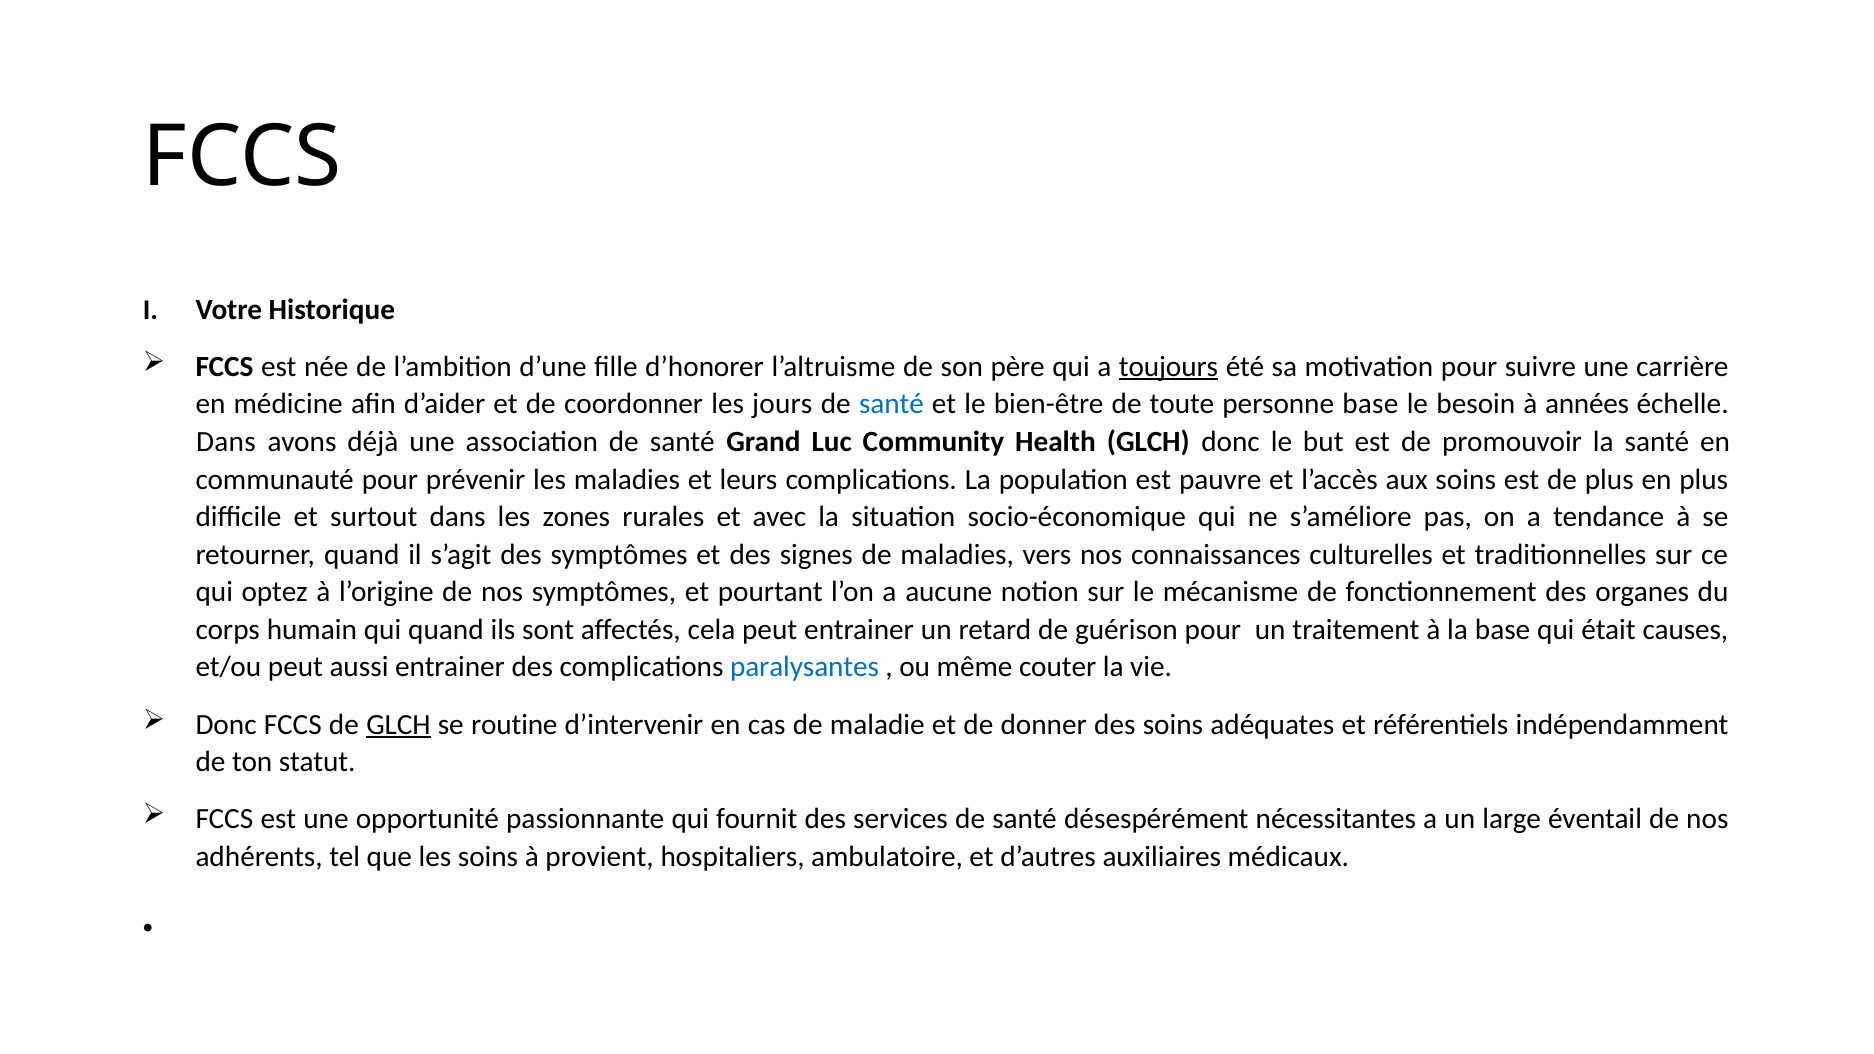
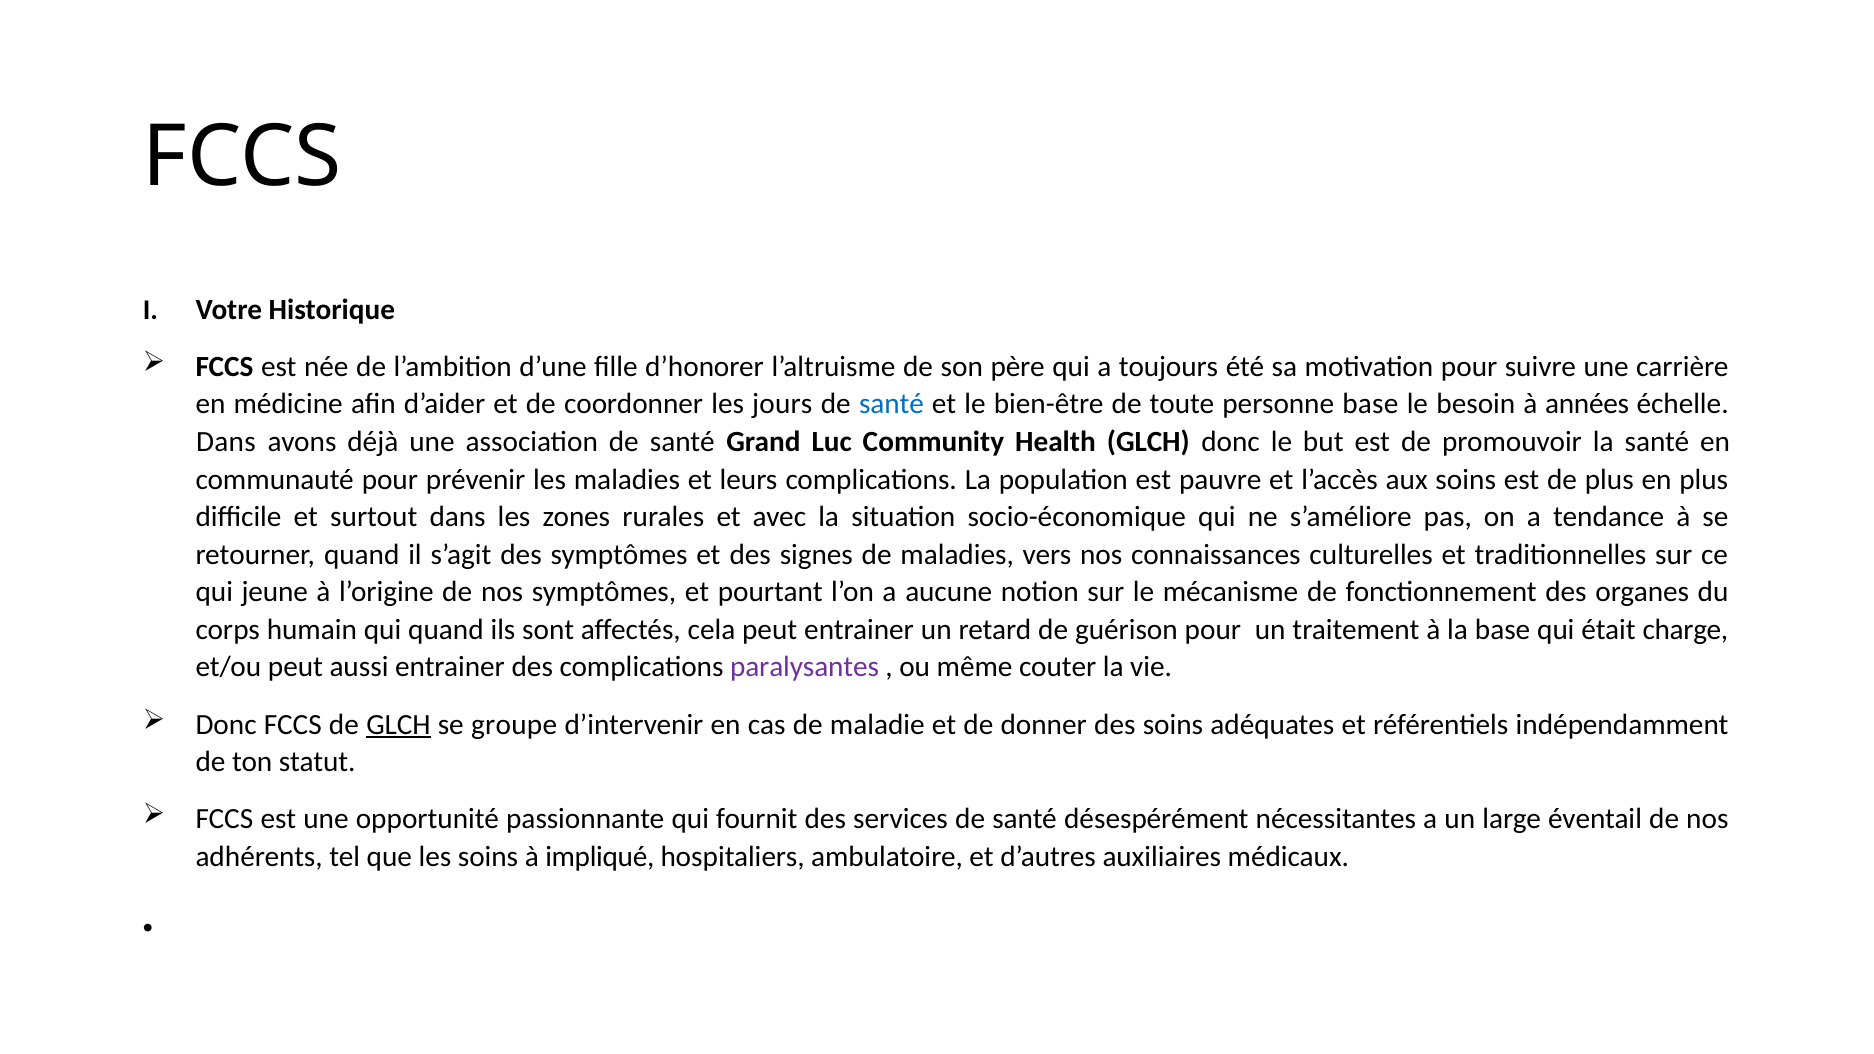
toujours underline: present -> none (1168, 367)
optez: optez -> jeune (275, 592)
causes: causes -> charge (1685, 630)
paralysantes colour: blue -> purple (805, 667)
routine: routine -> groupe (514, 724)
provient: provient -> impliqué (600, 857)
